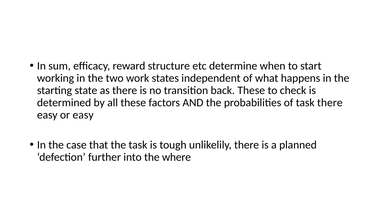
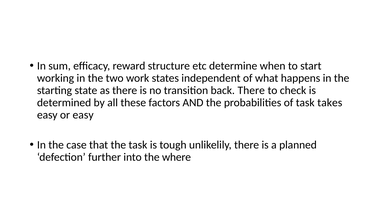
back These: These -> There (251, 91)
task there: there -> takes (330, 103)
